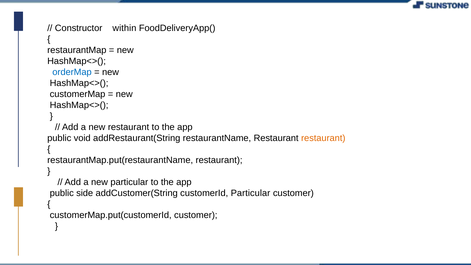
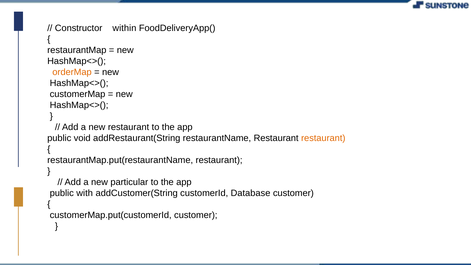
orderMap colour: blue -> orange (72, 72)
side: side -> with (85, 193)
customerId Particular: Particular -> Database (251, 193)
